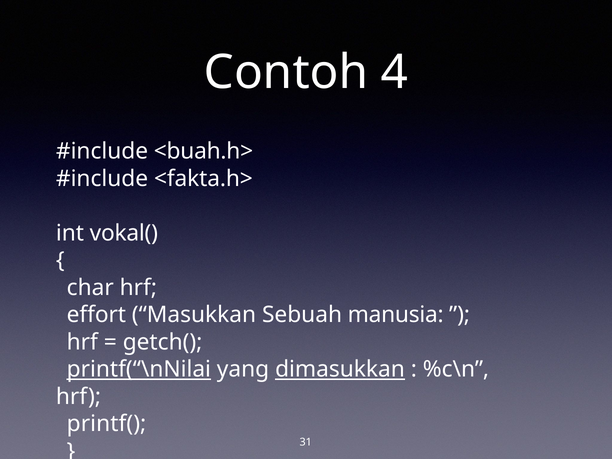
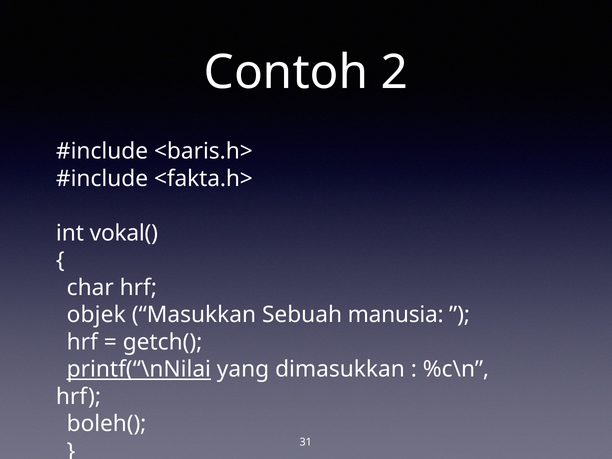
4: 4 -> 2 (394, 72)
<buah.h>: <buah.h> -> <baris.h> (203, 151)
effort: effort -> objek (96, 315)
dimasukkan underline: present -> none (340, 369)
printf(: printf( -> boleh( (107, 424)
